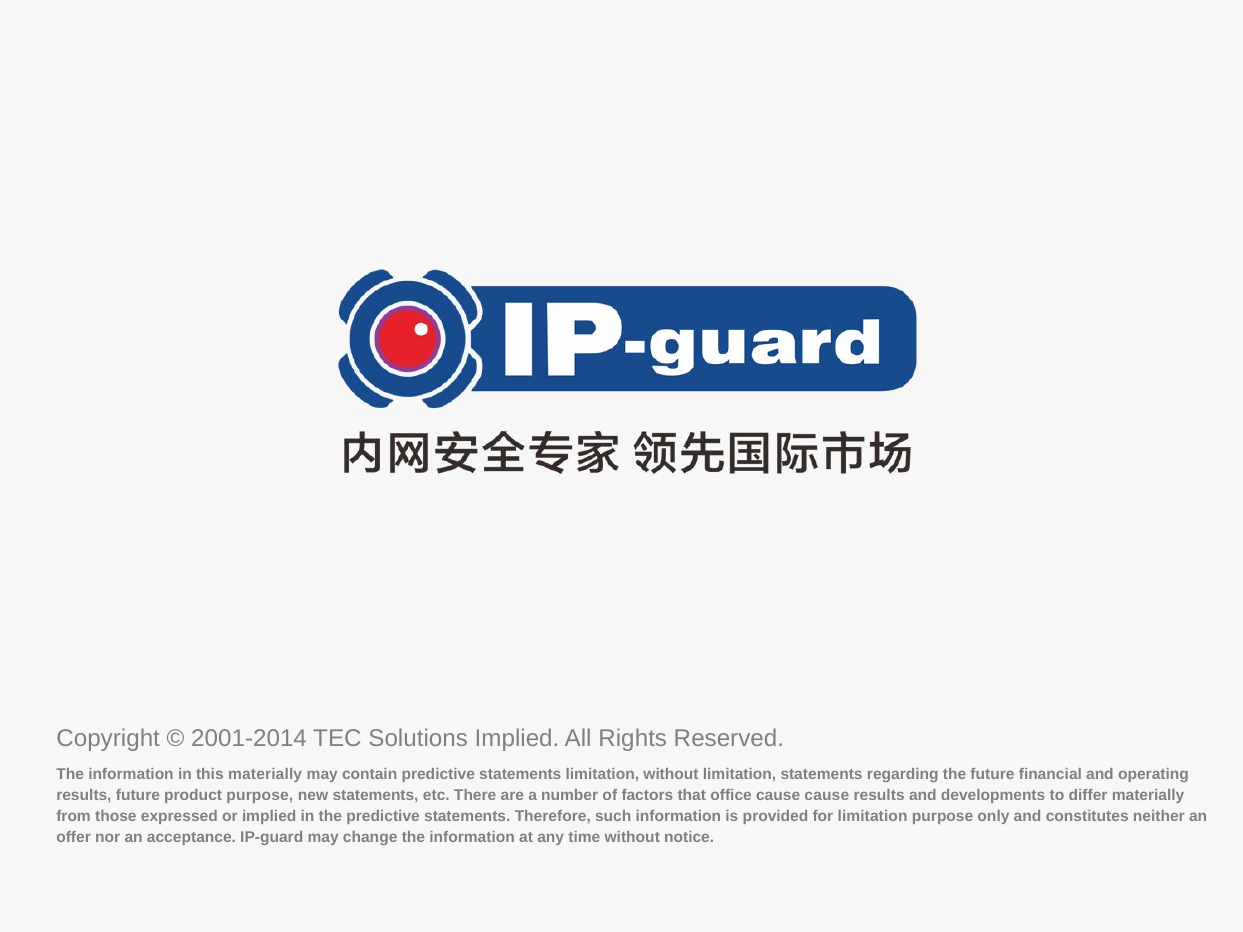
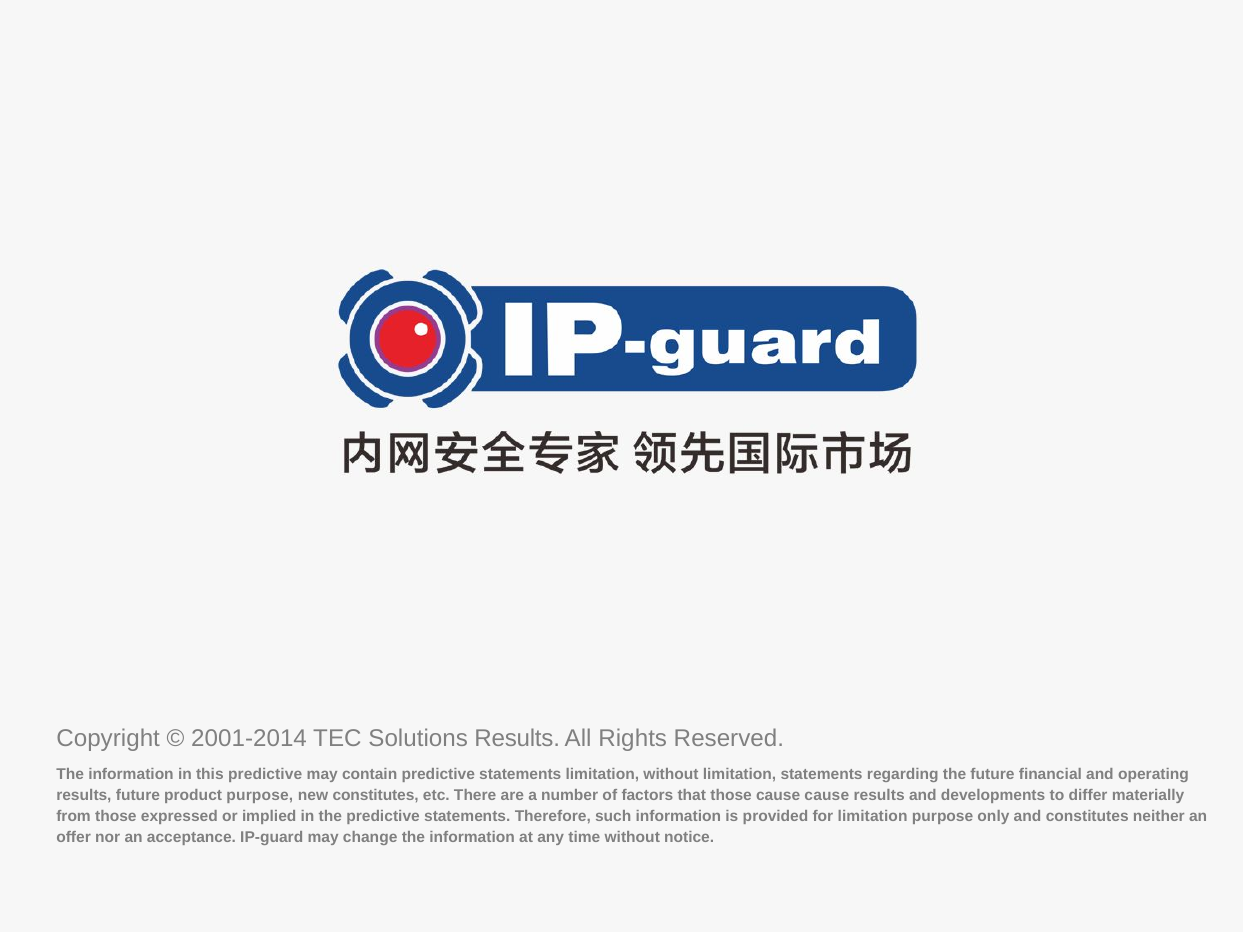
Solutions Implied: Implied -> Results (517, 739)
this materially: materially -> predictive (265, 774)
new statements: statements -> constitutes (376, 795)
that office: office -> those (731, 795)
